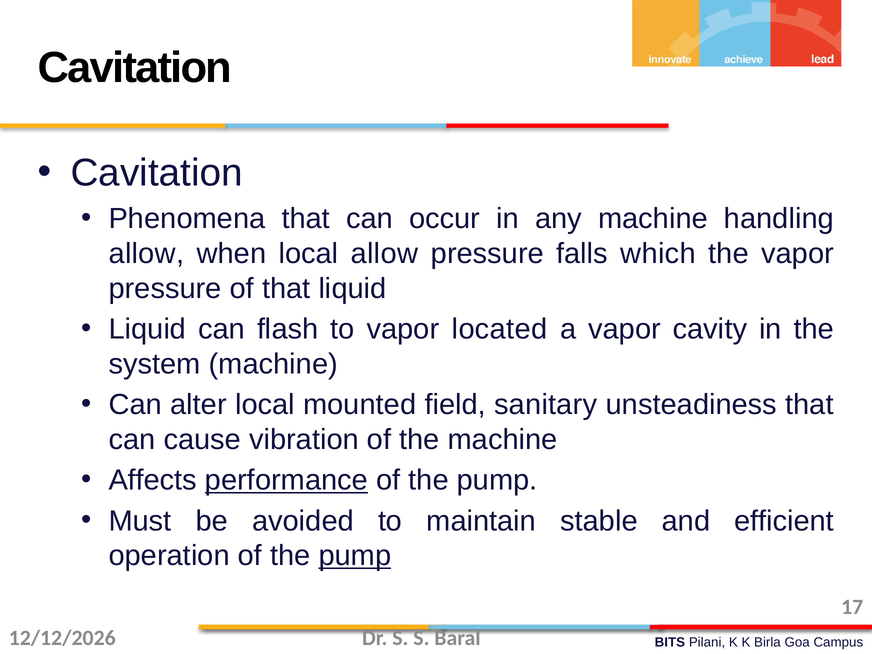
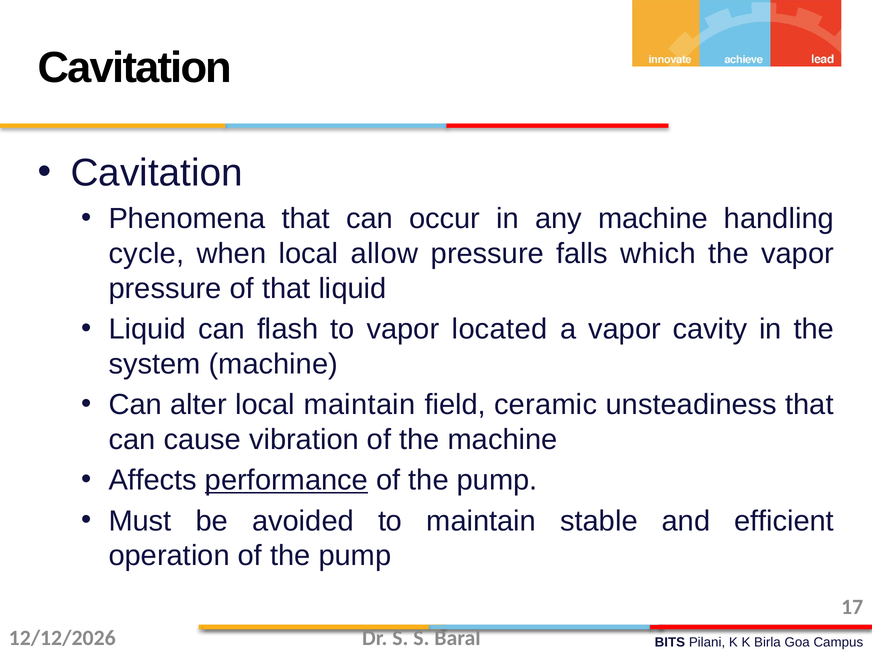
allow: allow -> cycle (146, 254)
local mounted: mounted -> maintain (359, 405)
sanitary: sanitary -> ceramic (546, 405)
pump underline: present -> none (355, 556)
